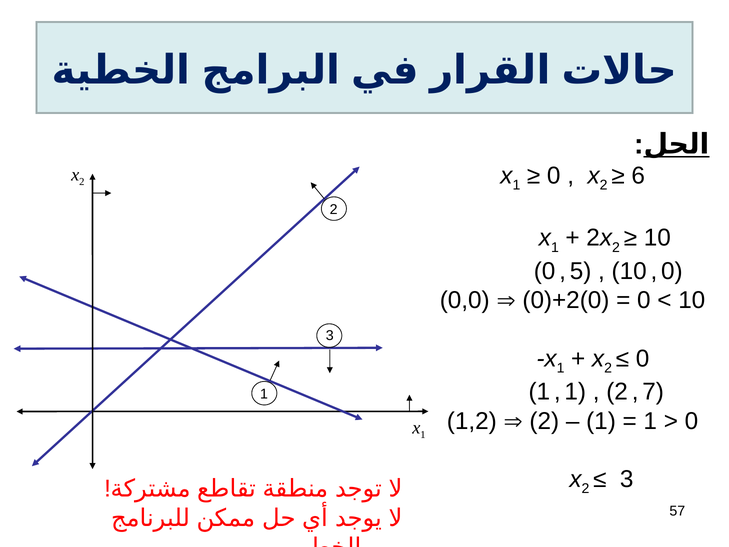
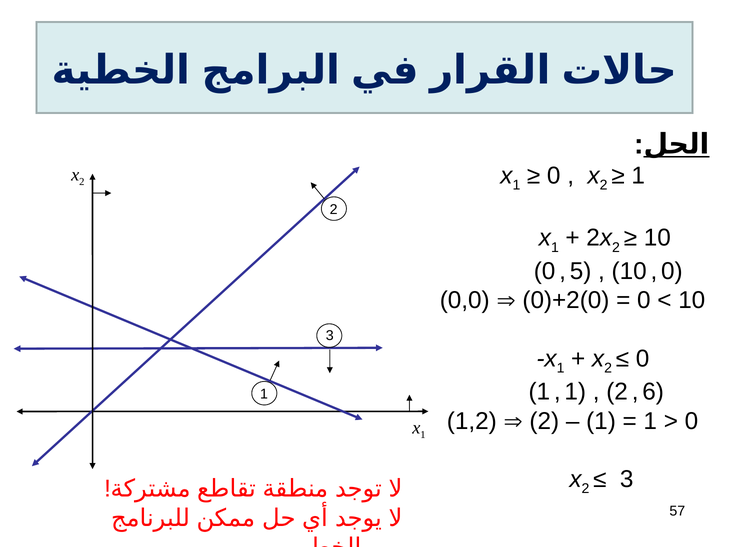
6: 6 -> 1 (638, 175)
7: 7 -> 6 (653, 392)
